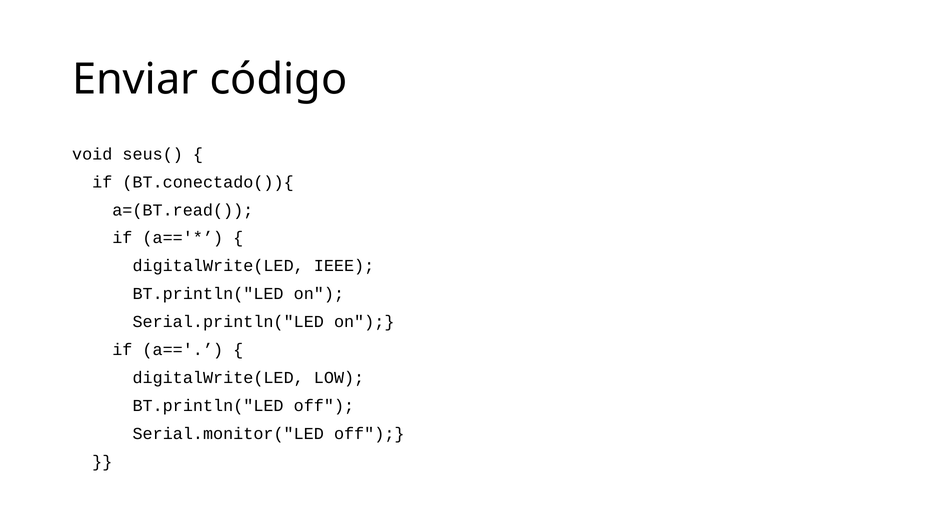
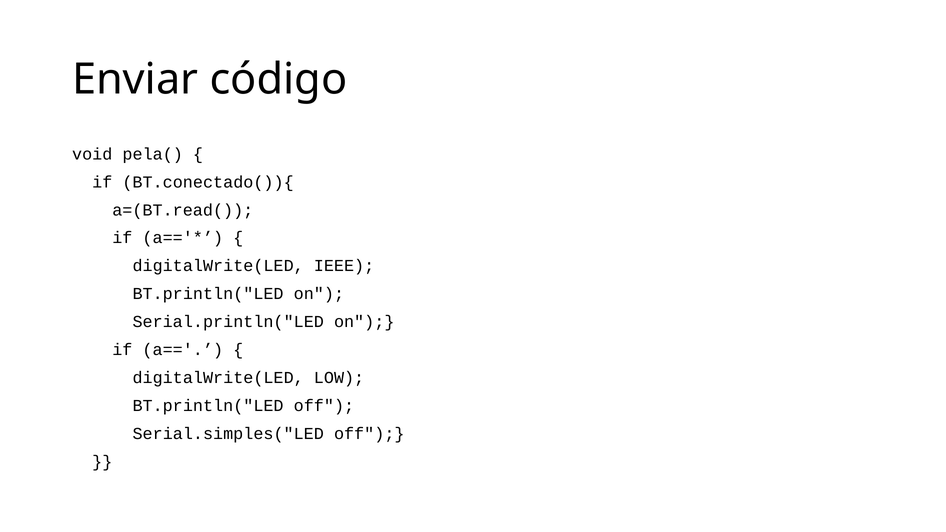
seus(: seus( -> pela( (153, 154)
Serial.monitor("LED: Serial.monitor("LED -> Serial.simples("LED (228, 434)
